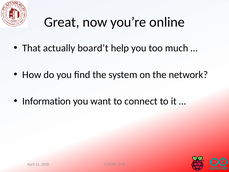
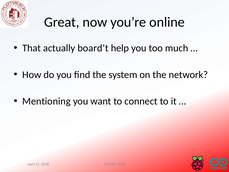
Information: Information -> Mentioning (46, 101)
